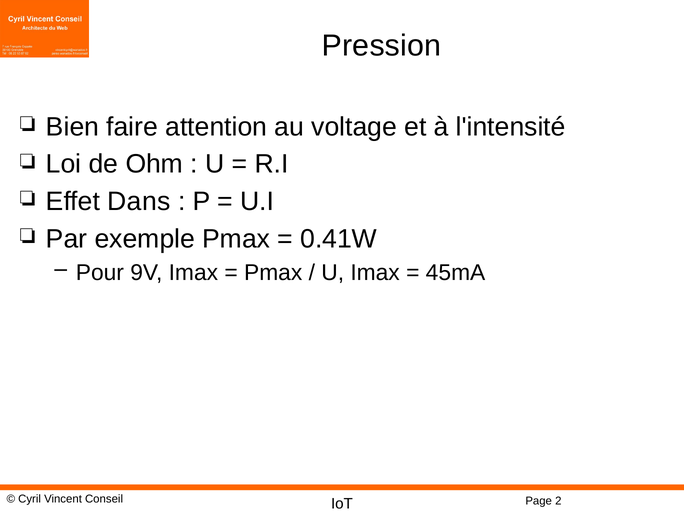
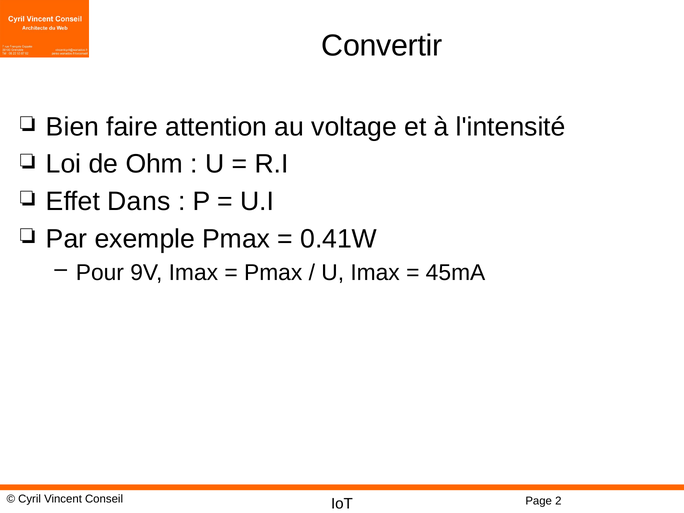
Pression: Pression -> Convertir (382, 46)
